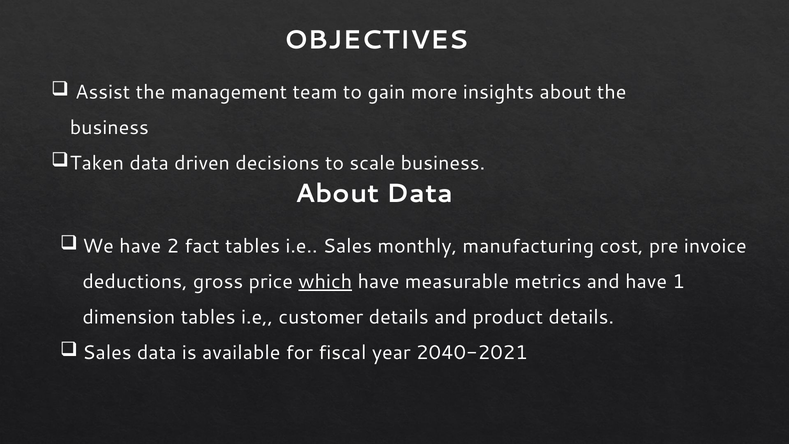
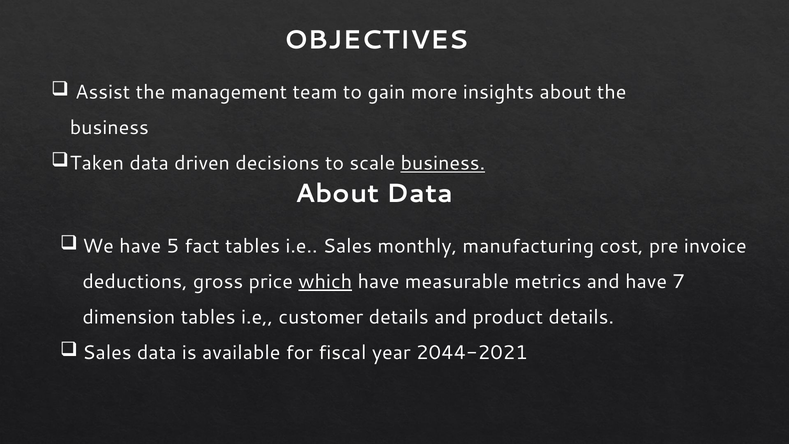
business underline: none -> present (443, 163)
2: 2 -> 5 (173, 246)
1: 1 -> 7 (679, 282)
2040-2021: 2040-2021 -> 2044-2021 (472, 353)
